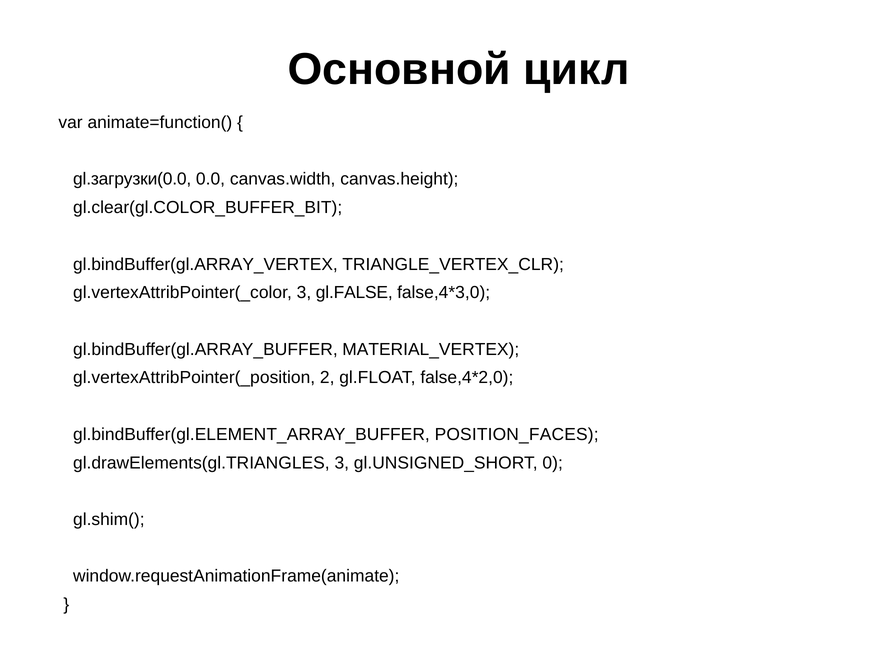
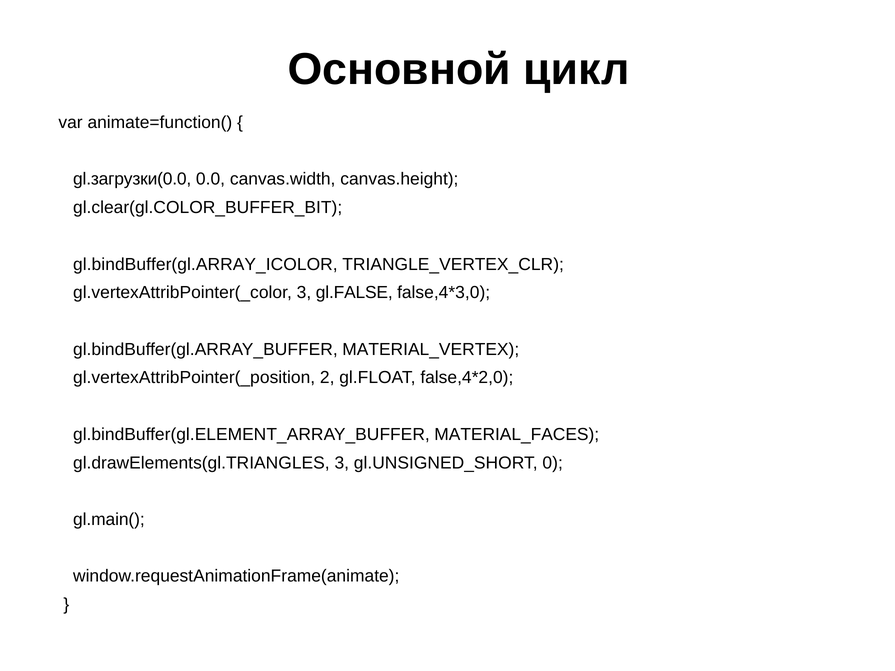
gl.bindBuffer(gl.ARRAY_VERTEX: gl.bindBuffer(gl.ARRAY_VERTEX -> gl.bindBuffer(gl.ARRAY_ICOLOR (205, 264)
POSITION_FACES: POSITION_FACES -> MATERIAL_FACES (517, 435)
gl.shim(: gl.shim( -> gl.main( (109, 520)
